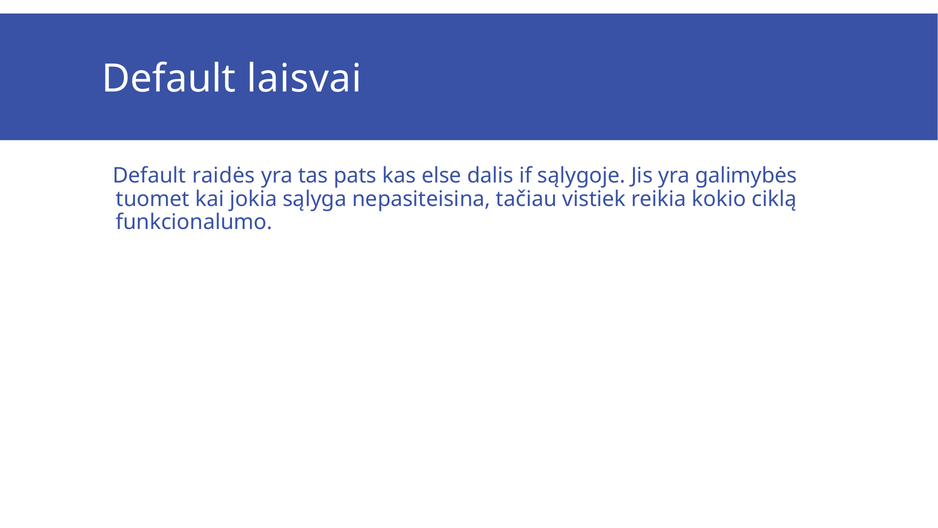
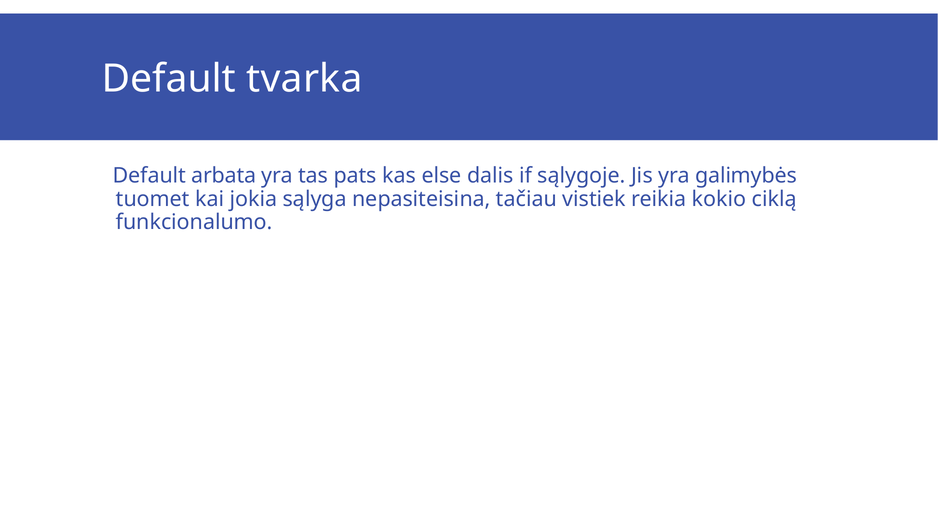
laisvai: laisvai -> tvarka (304, 79)
raidės: raidės -> arbata (224, 176)
